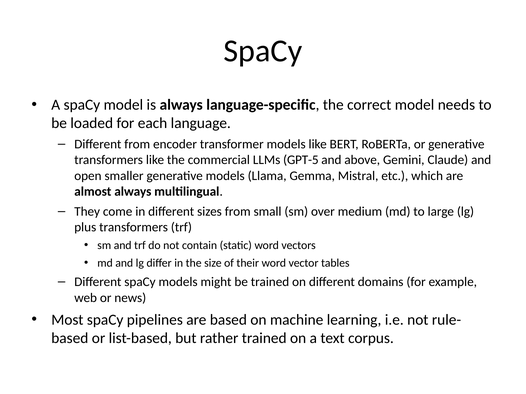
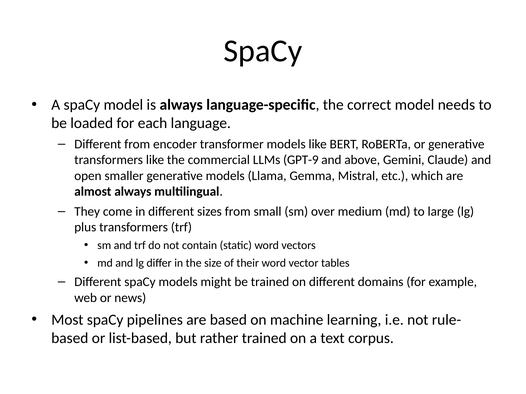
GPT-5: GPT-5 -> GPT-9 (301, 160)
